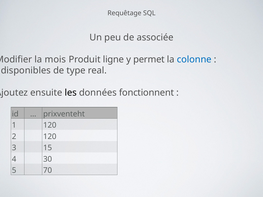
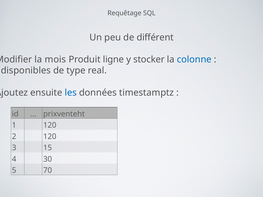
associée: associée -> différent (155, 37)
permet: permet -> stocker (149, 59)
les colour: black -> blue (71, 93)
fonctionnent: fonctionnent -> timestamptz (146, 93)
